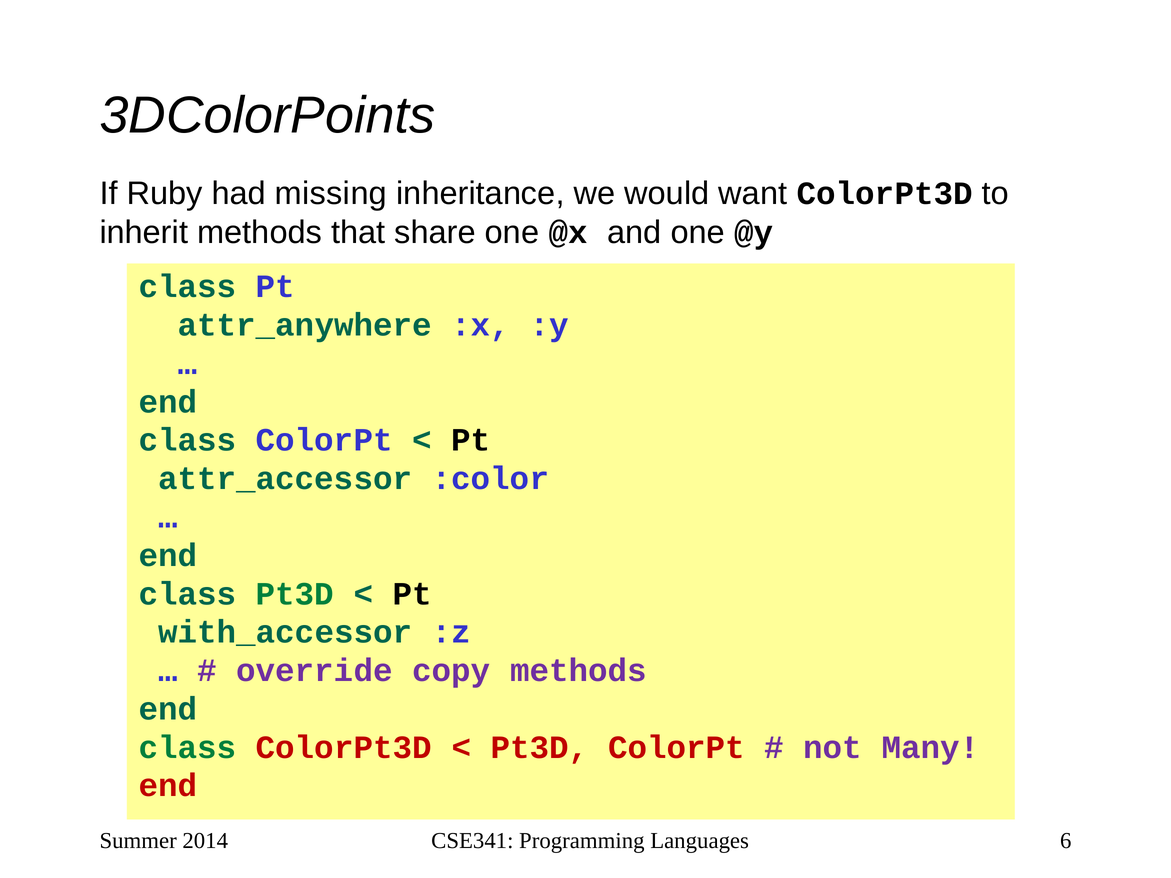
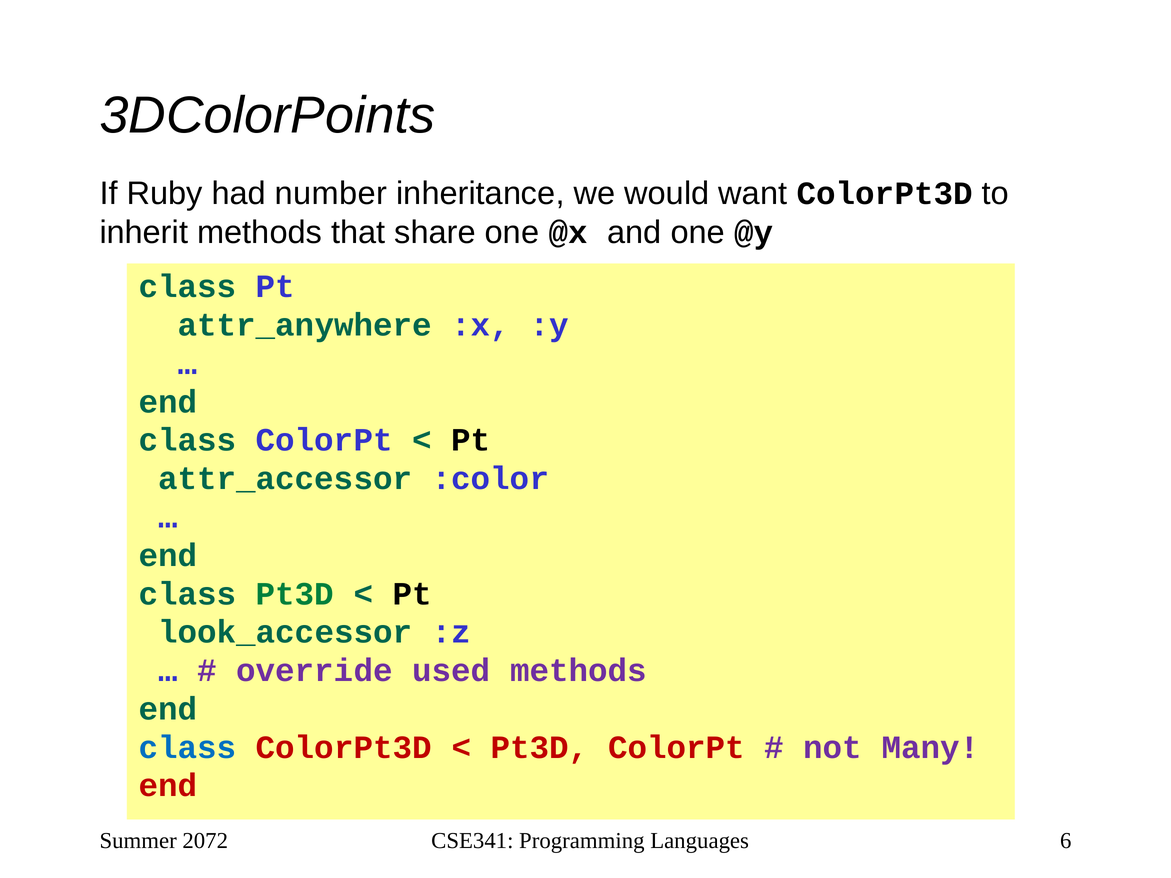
missing: missing -> number (331, 194)
with_accessor: with_accessor -> look_accessor (285, 632)
copy: copy -> used (451, 671)
class colour: green -> blue (187, 748)
2014: 2014 -> 2072 (205, 841)
